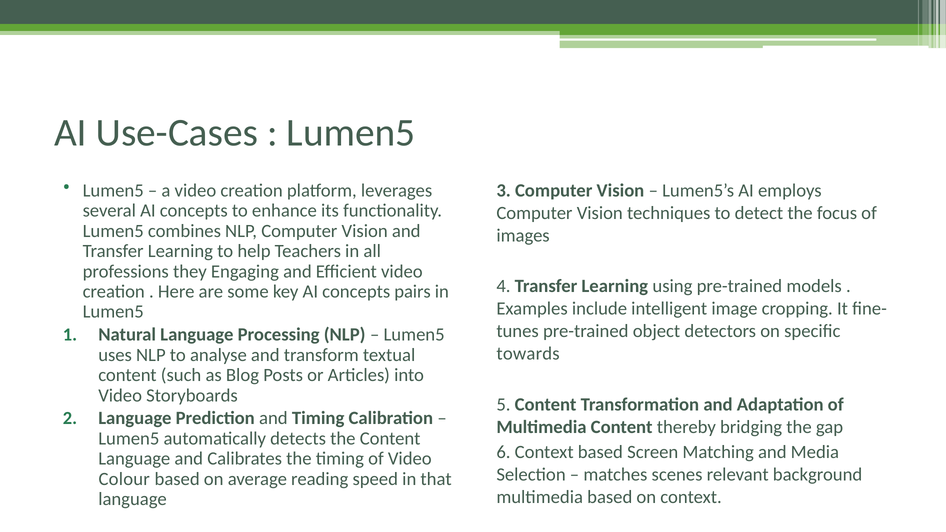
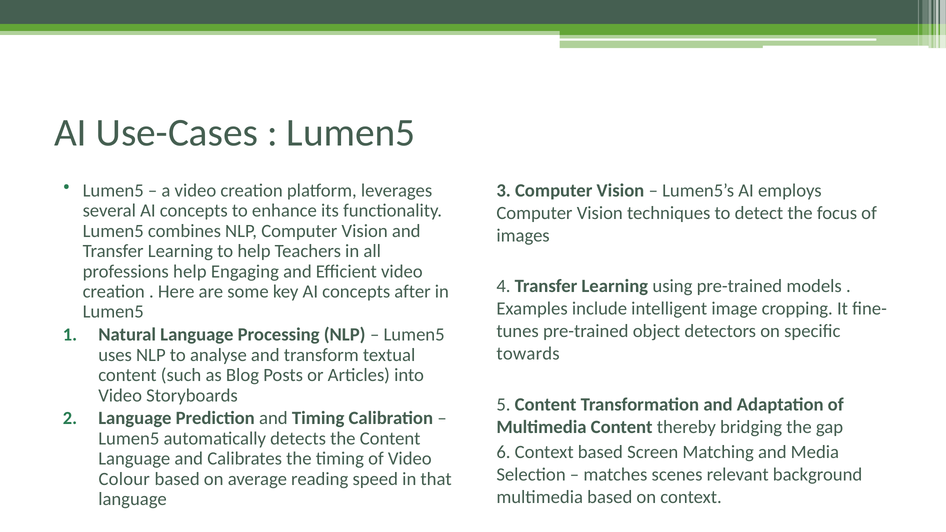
professions they: they -> help (190, 271)
pairs: pairs -> after (413, 292)
